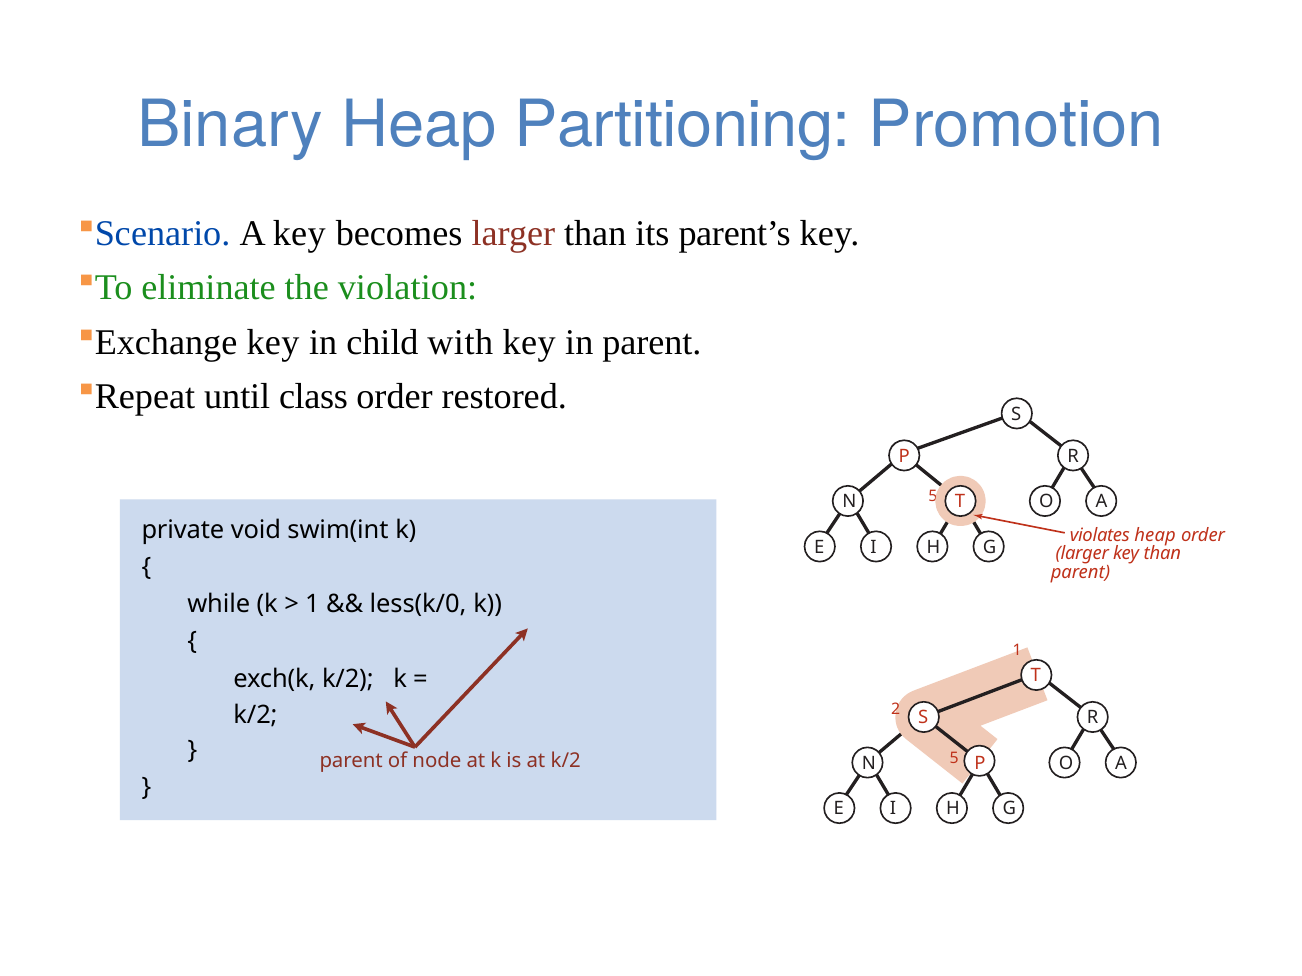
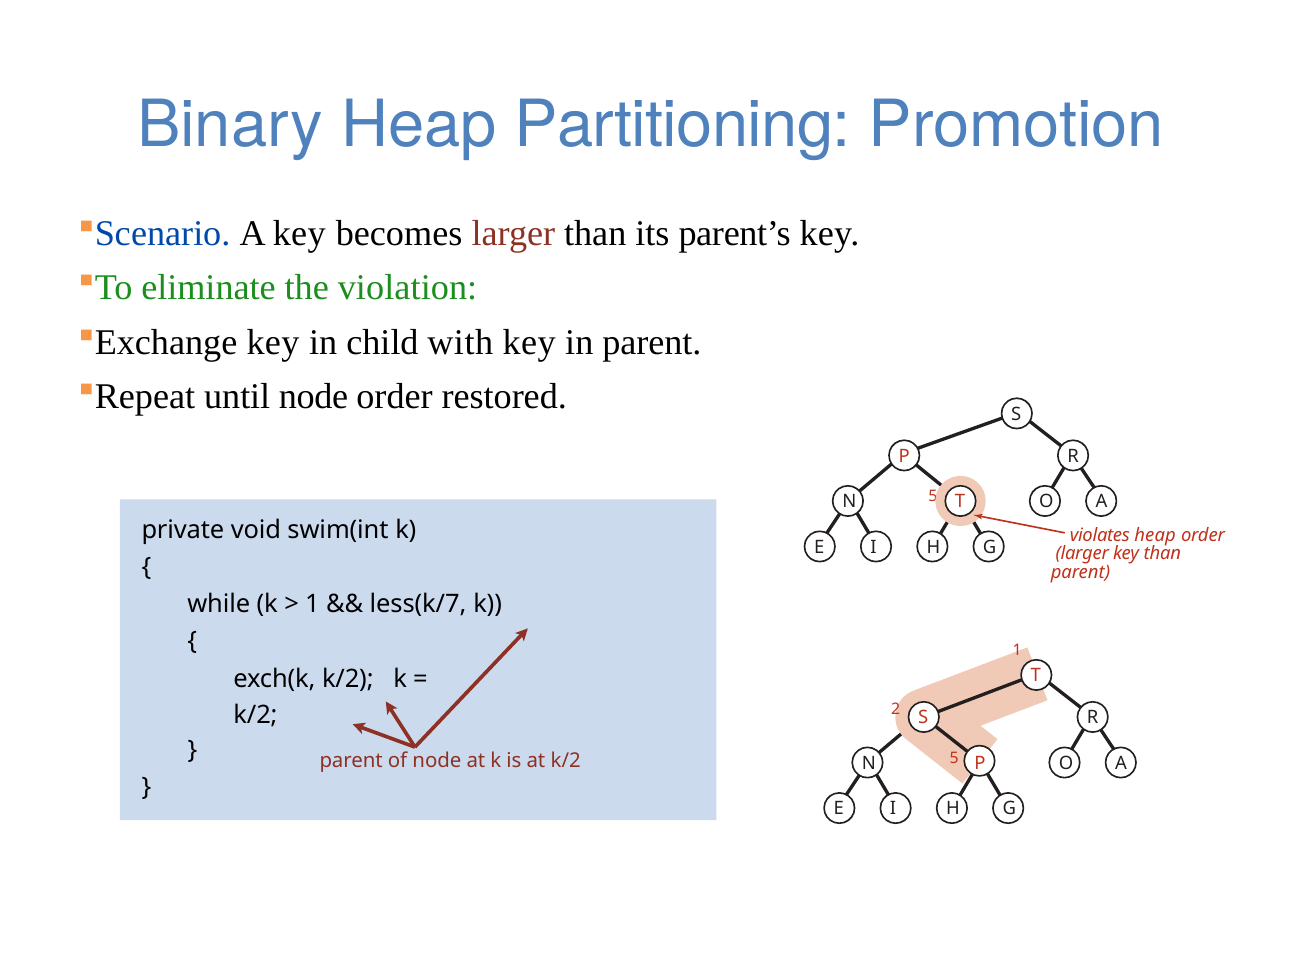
until class: class -> node (313, 397)
less(k/0: less(k/0 -> less(k/7 (418, 604)
